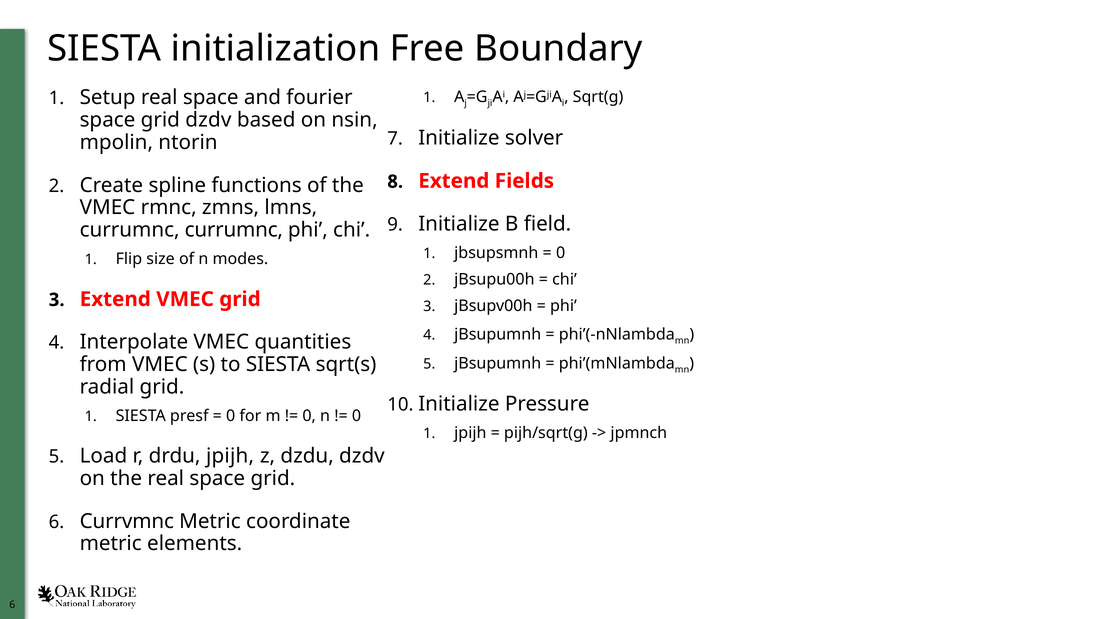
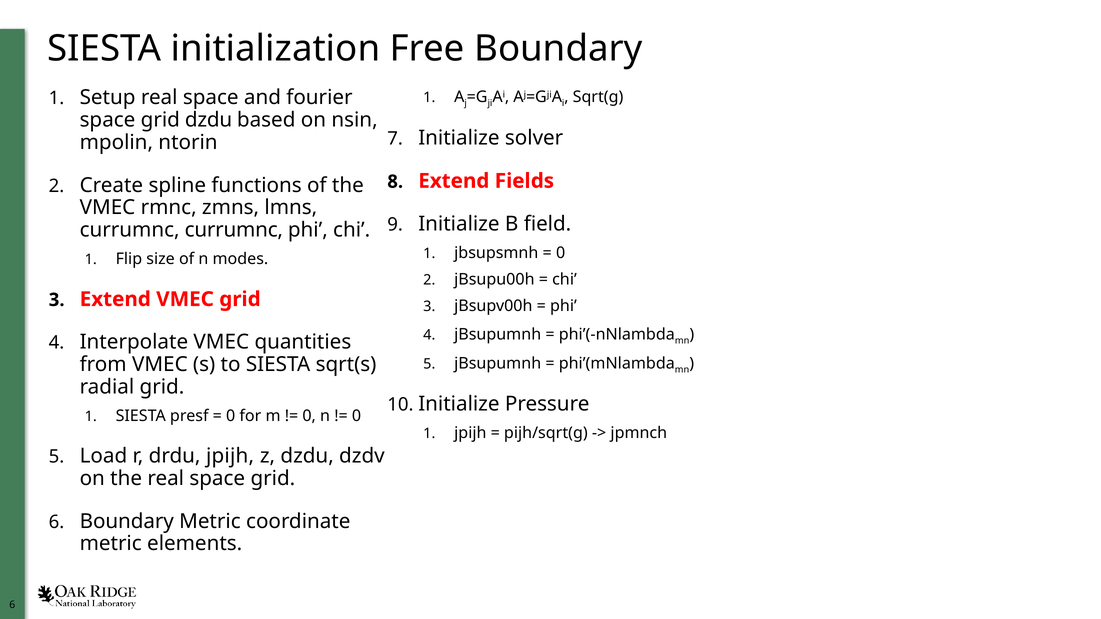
grid dzdv: dzdv -> dzdu (209, 120)
Currvmnc: Currvmnc -> Boundary (127, 522)
